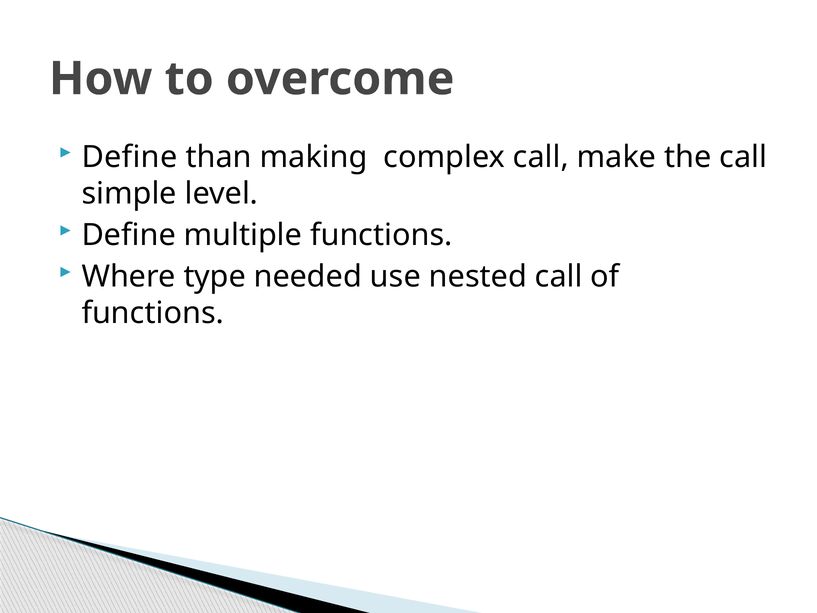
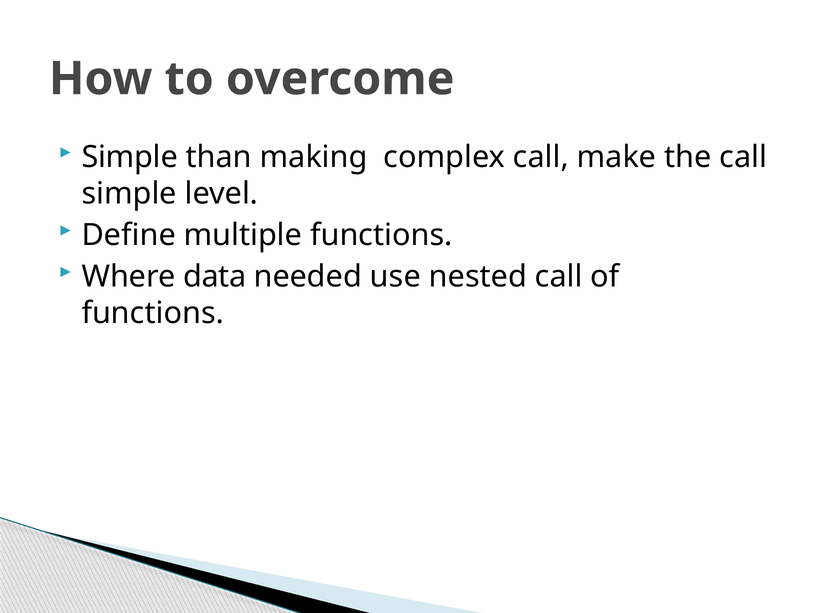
Define: Define -> Simple (130, 157)
type: type -> data (215, 276)
